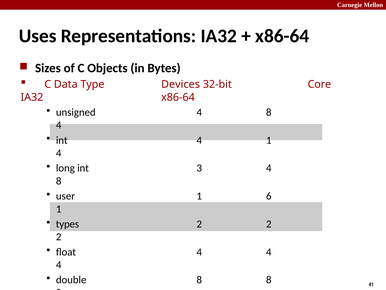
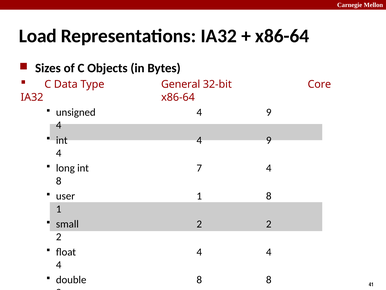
Uses: Uses -> Load (38, 36)
Devices: Devices -> General (181, 84)
unsigned 4 8: 8 -> 9 (269, 112)
int 4 1: 1 -> 9 (269, 140)
3: 3 -> 7 (199, 168)
1 6: 6 -> 8 (269, 196)
types: types -> small (67, 224)
